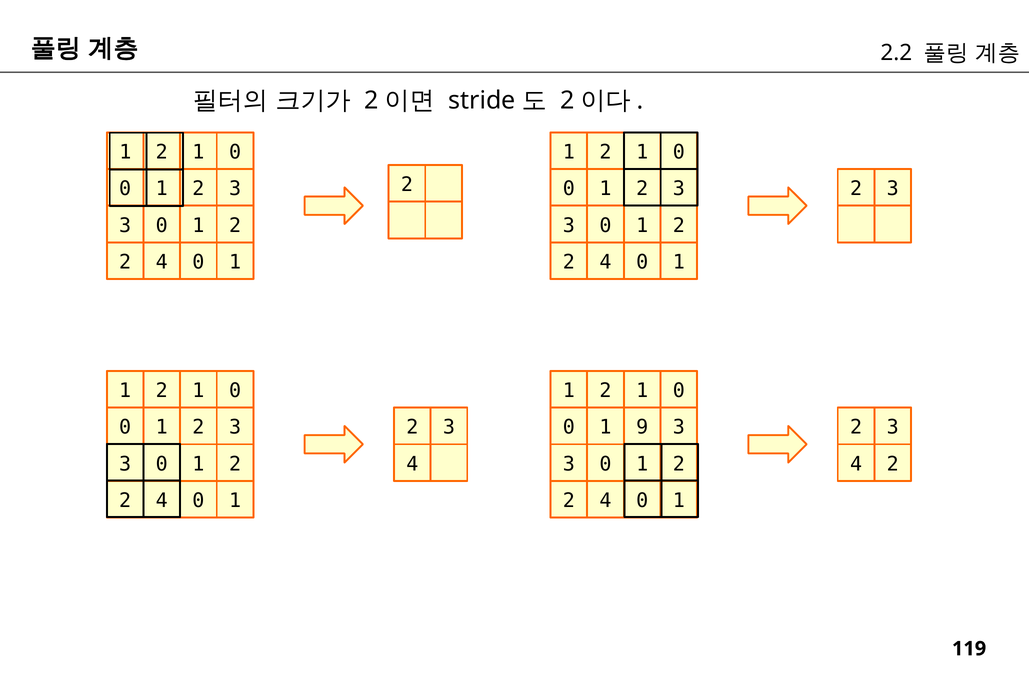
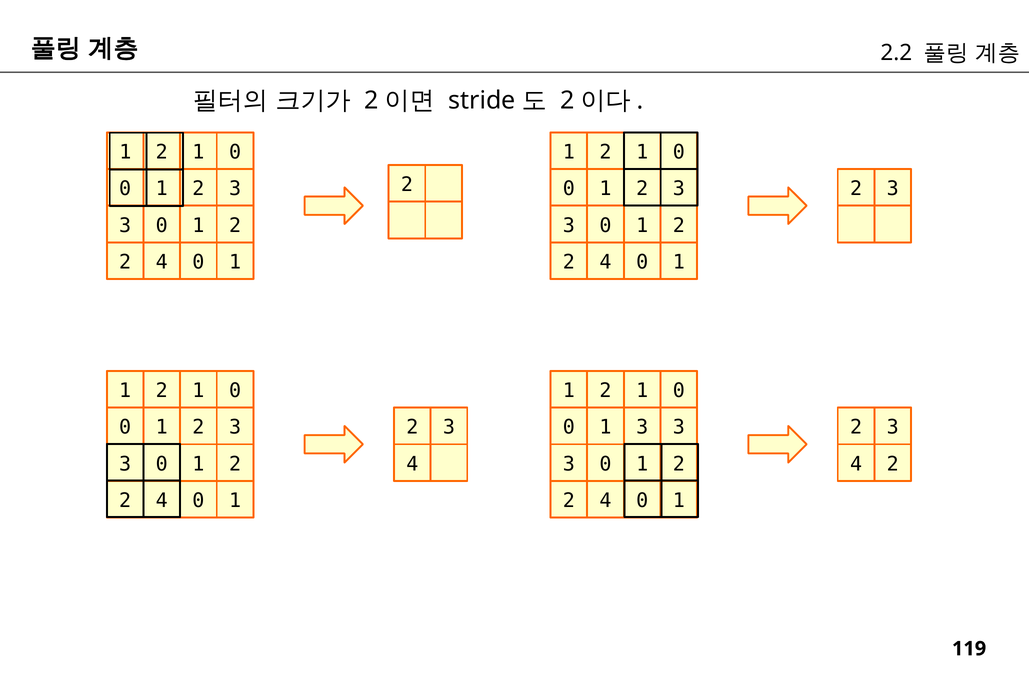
1 9: 9 -> 3 (642, 427)
